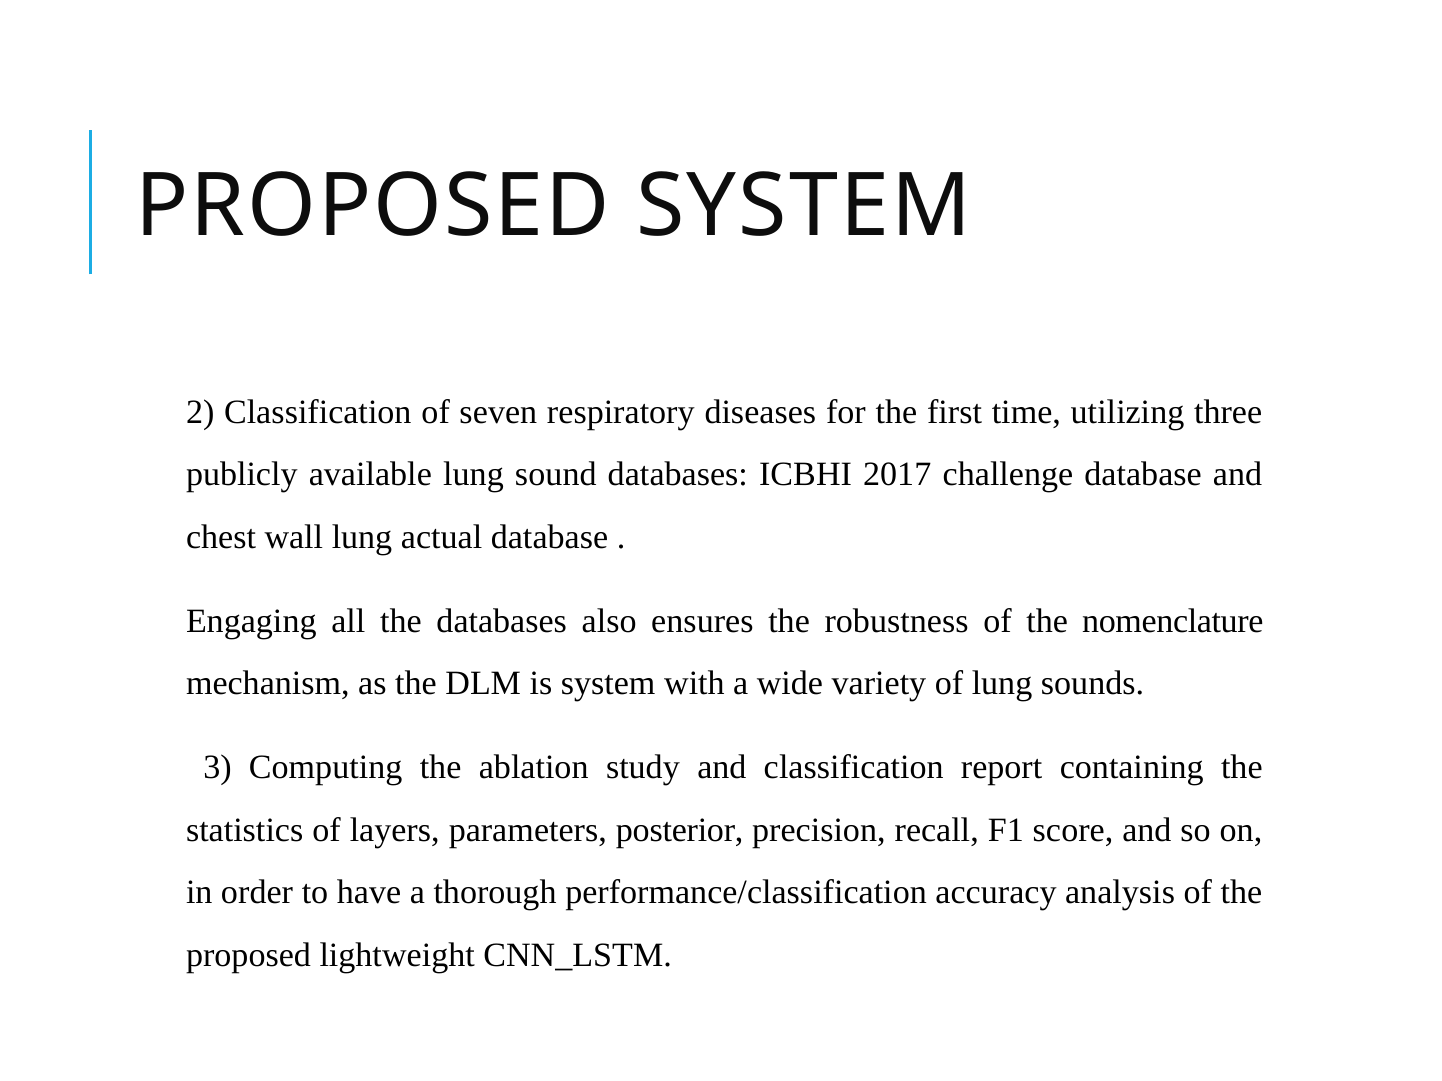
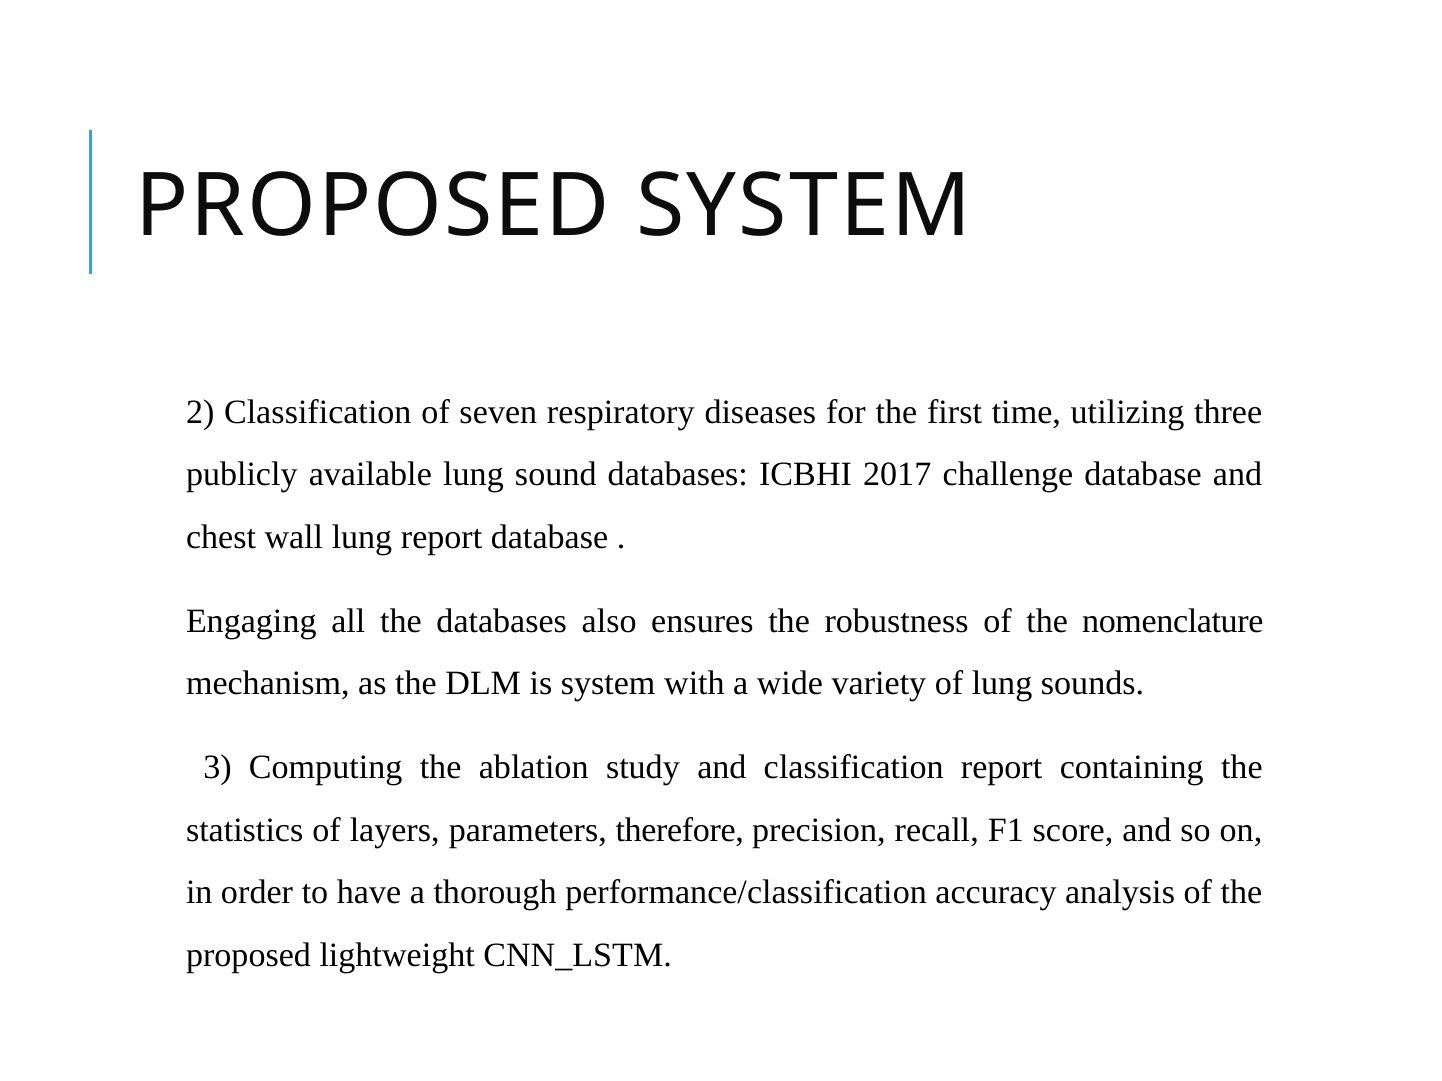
lung actual: actual -> report (442, 537)
posterior: posterior -> therefore (680, 830)
